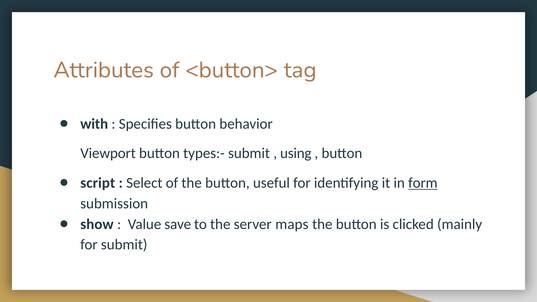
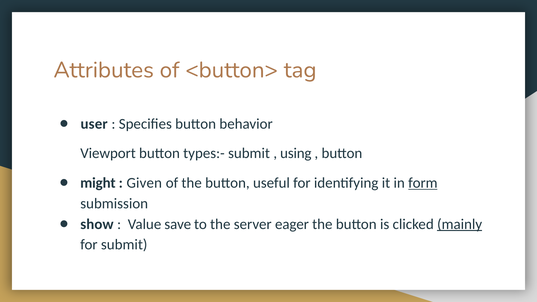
with: with -> user (94, 124)
script: script -> might (98, 183)
Select: Select -> Given (144, 183)
maps: maps -> eager (292, 224)
mainly underline: none -> present (460, 224)
